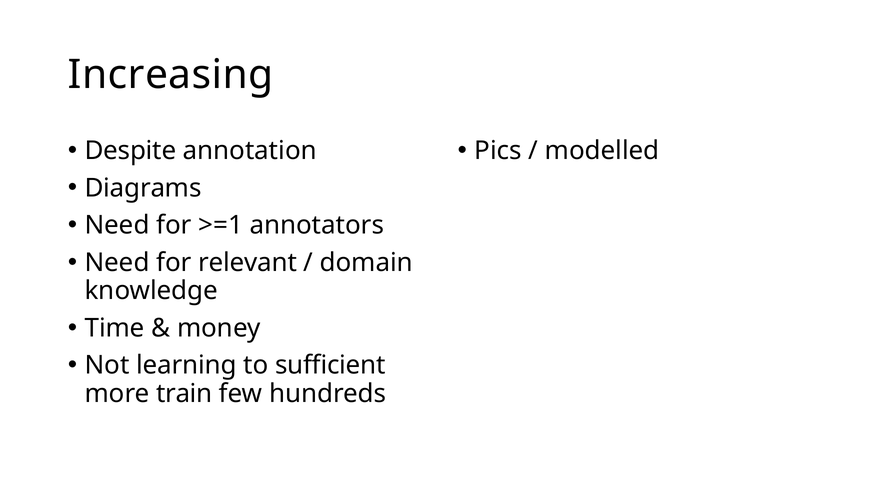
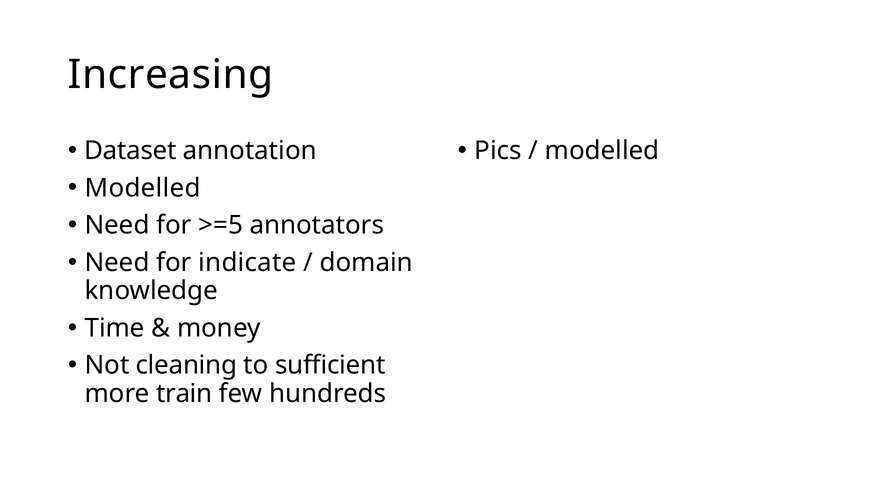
Despite: Despite -> Dataset (130, 151)
Diagrams: Diagrams -> Modelled (143, 188)
>=1: >=1 -> >=5 (221, 225)
relevant: relevant -> indicate (247, 263)
learning: learning -> cleaning (186, 366)
